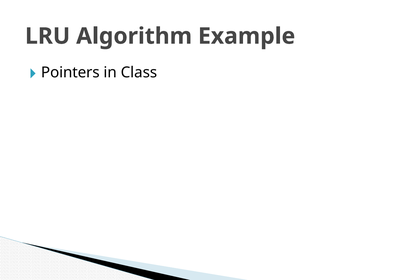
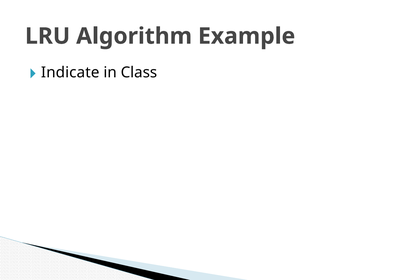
Pointers: Pointers -> Indicate (70, 73)
